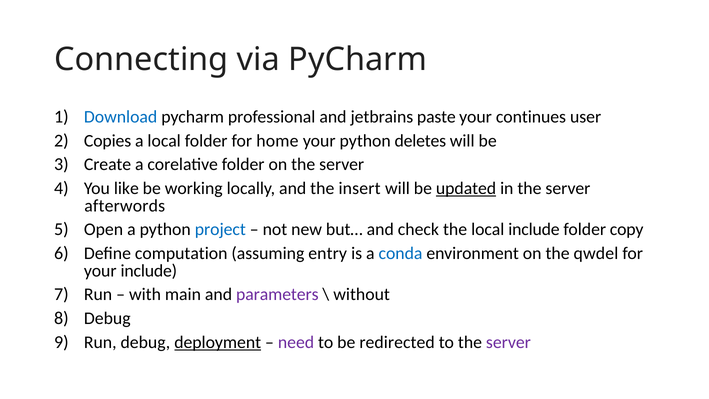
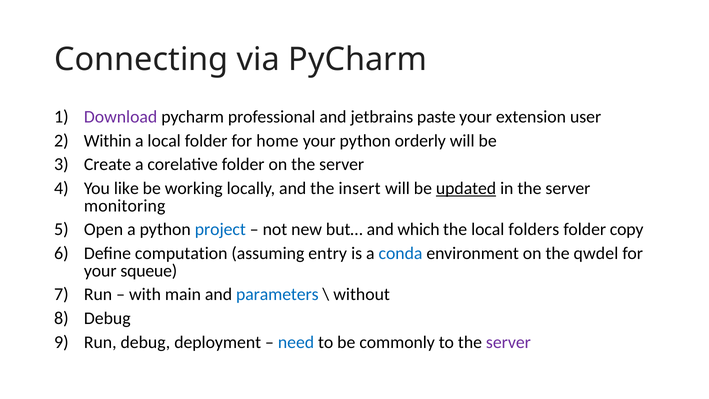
Download colour: blue -> purple (121, 117)
continues: continues -> extension (531, 117)
Copies: Copies -> Within (108, 141)
deletes: deletes -> orderly (420, 141)
afterwords: afterwords -> monitoring (125, 206)
check: check -> which (419, 229)
local include: include -> folders (534, 229)
your include: include -> squeue (149, 271)
parameters colour: purple -> blue (277, 294)
deployment underline: present -> none (218, 342)
need colour: purple -> blue (296, 342)
redirected: redirected -> commonly (397, 342)
